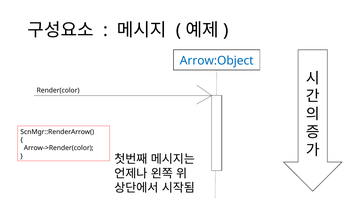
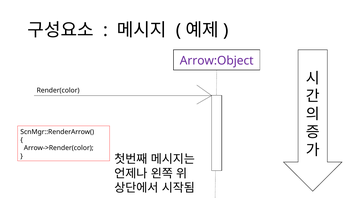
Arrow:Object colour: blue -> purple (217, 61)
